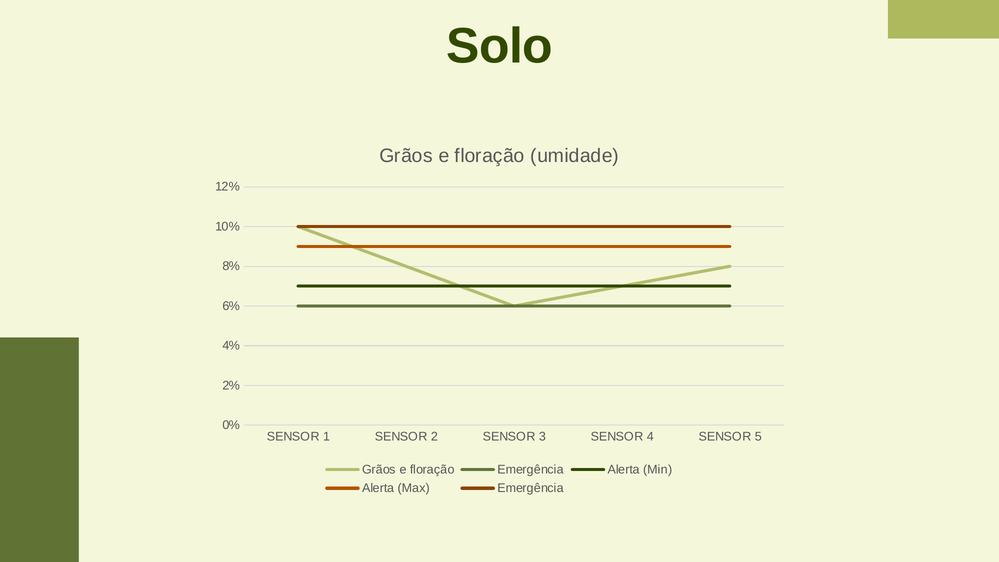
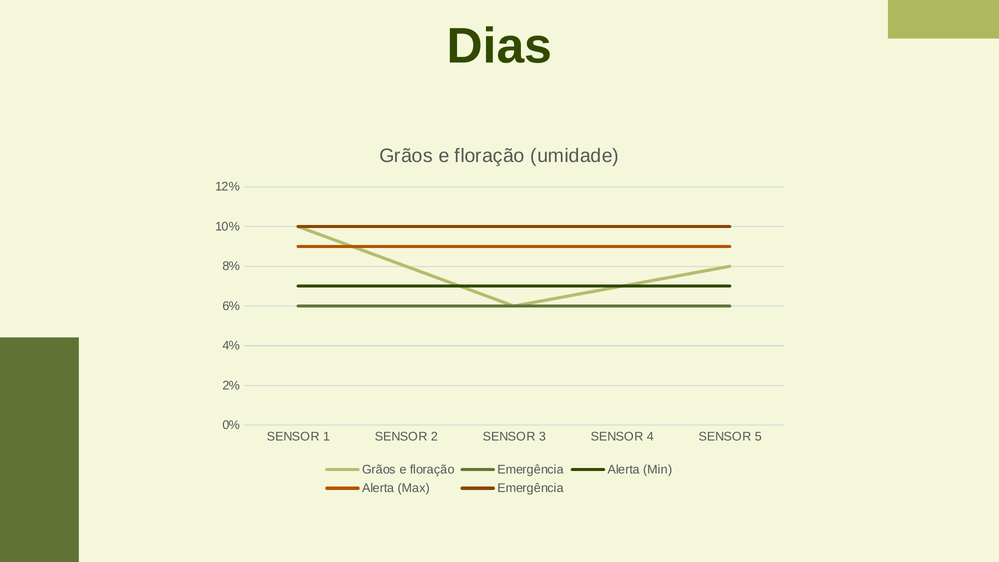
Solo: Solo -> Dias (499, 46)
